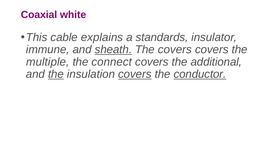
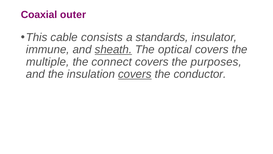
white: white -> outer (73, 15)
explains: explains -> consists (102, 37)
The covers: covers -> optical (175, 49)
additional: additional -> purposes (216, 62)
the underline: present -> none (56, 74)
conductor underline: present -> none (200, 74)
